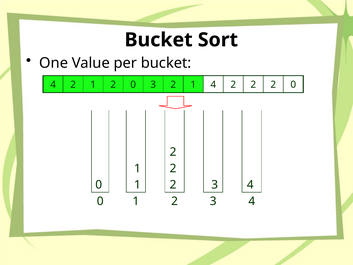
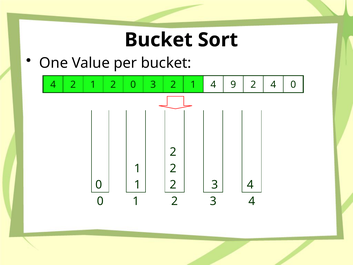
1 4 2: 2 -> 9 (233, 85)
2: 2 -> 4 (273, 85)
